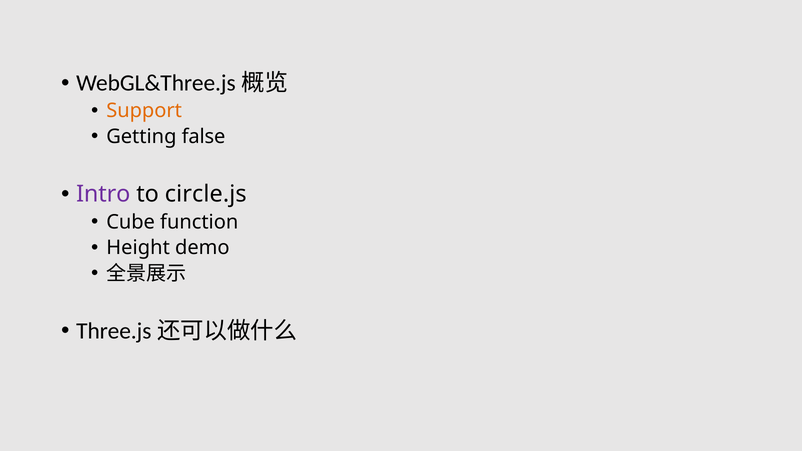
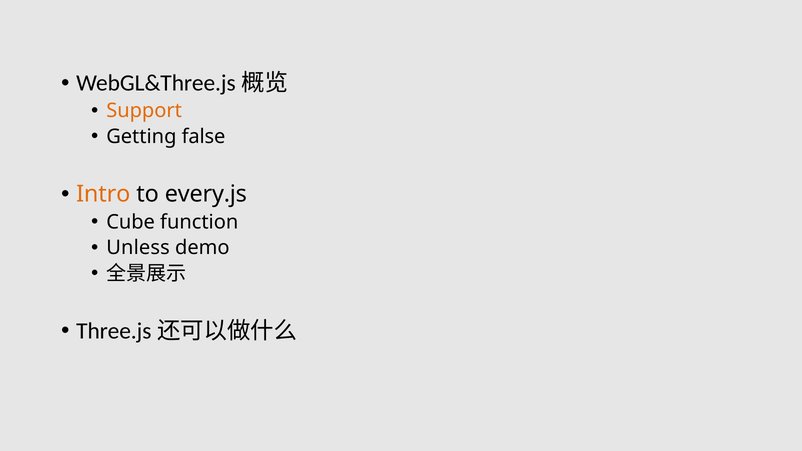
Intro colour: purple -> orange (103, 194)
circle.js: circle.js -> every.js (206, 194)
Height: Height -> Unless (138, 248)
